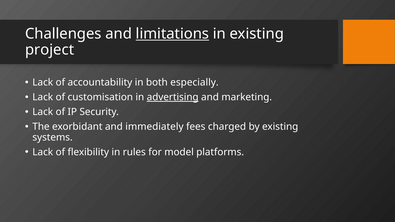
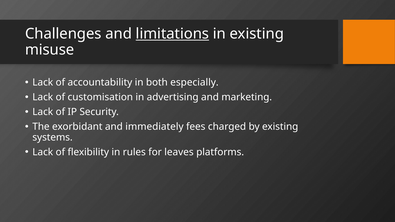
project: project -> misuse (50, 50)
advertising underline: present -> none (173, 97)
model: model -> leaves (179, 152)
